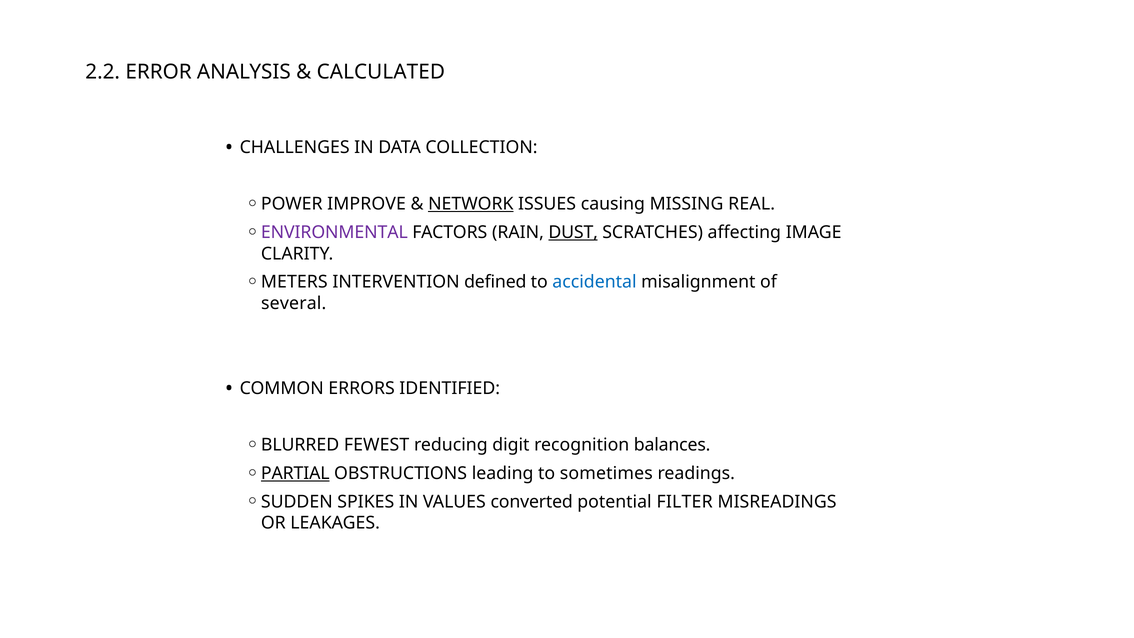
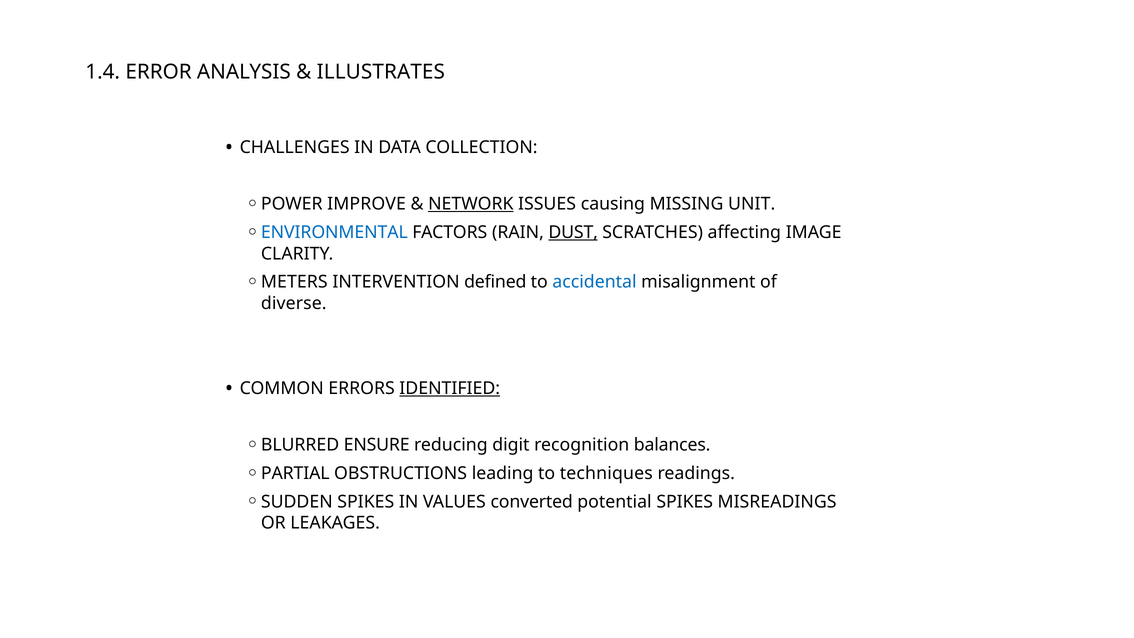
2.2: 2.2 -> 1.4 (103, 72)
CALCULATED: CALCULATED -> ILLUSTRATES (381, 72)
REAL: REAL -> UNIT (752, 204)
ENVIRONMENTAL colour: purple -> blue (334, 232)
several: several -> diverse (294, 303)
IDENTIFIED underline: none -> present (450, 388)
FEWEST: FEWEST -> ENSURE (377, 445)
PARTIAL underline: present -> none (295, 473)
sometimes: sometimes -> techniques (606, 473)
potential FILTER: FILTER -> SPIKES (685, 502)
